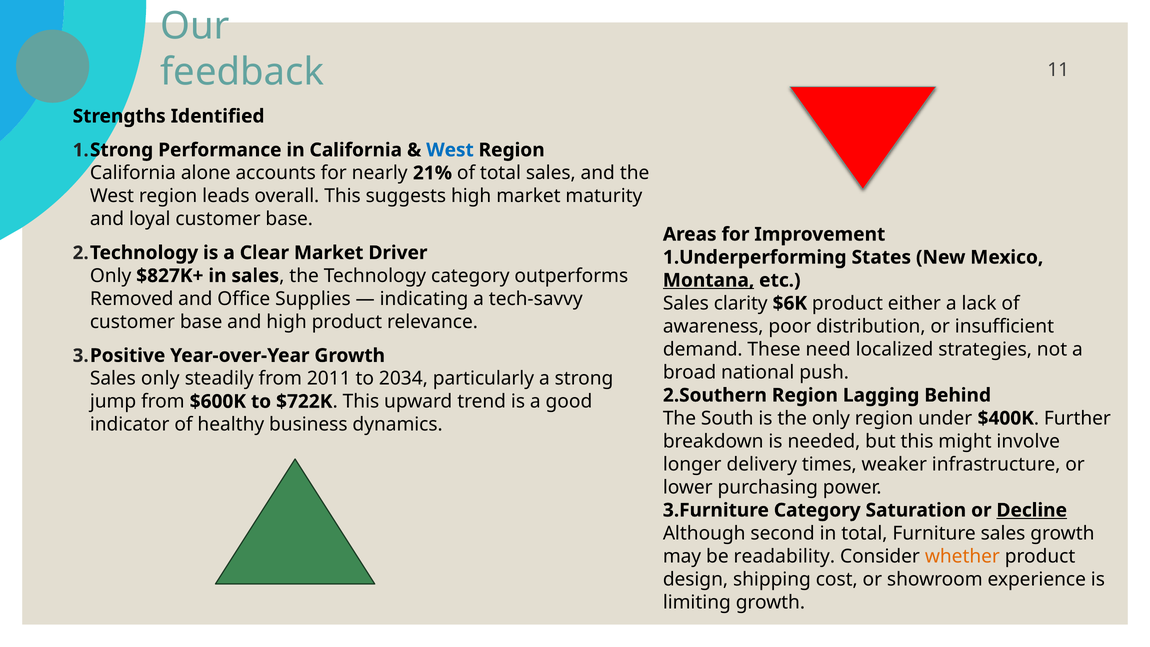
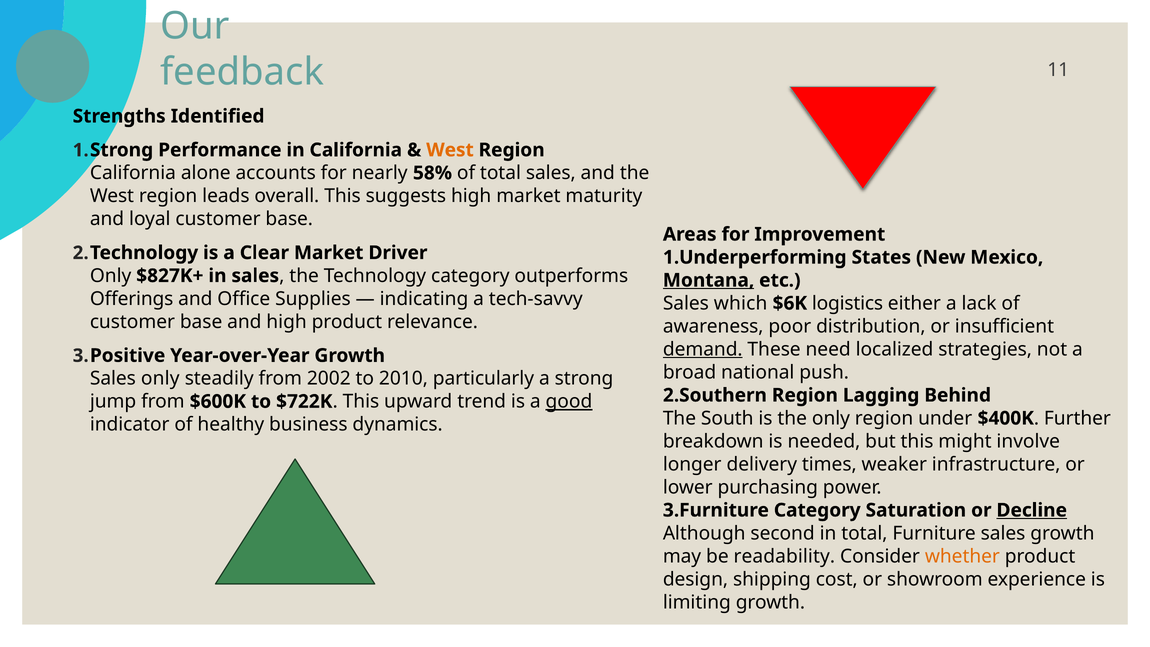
West colour: blue -> orange (450, 150)
21%: 21% -> 58% (432, 173)
Removed: Removed -> Offerings (132, 299)
clarity: clarity -> which (741, 303)
$6K product: product -> logistics (848, 303)
demand underline: none -> present (703, 349)
2011: 2011 -> 2002 (329, 378)
2034: 2034 -> 2010 (403, 378)
good underline: none -> present (569, 401)
